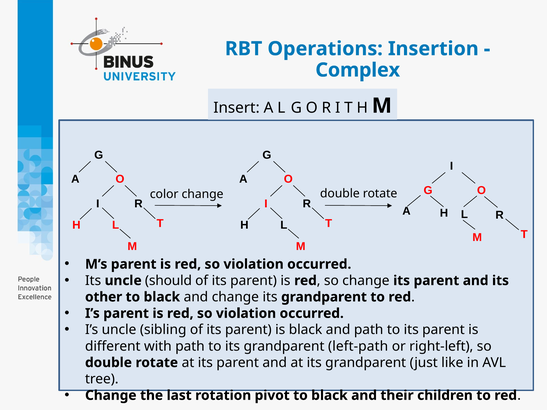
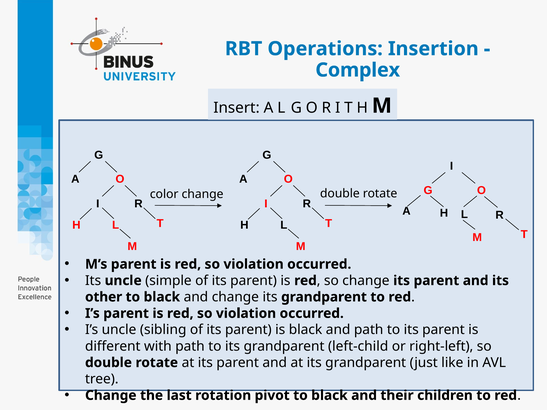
should: should -> simple (168, 281)
left-path: left-path -> left-child (358, 346)
